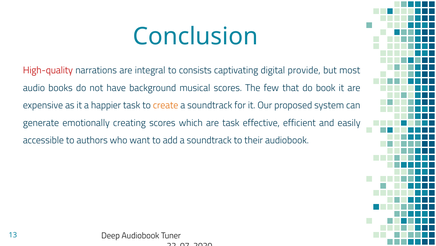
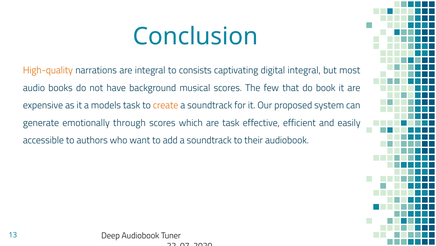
High-quality colour: red -> orange (48, 70)
digital provide: provide -> integral (304, 70)
happier: happier -> models (106, 105)
creating: creating -> through (129, 122)
